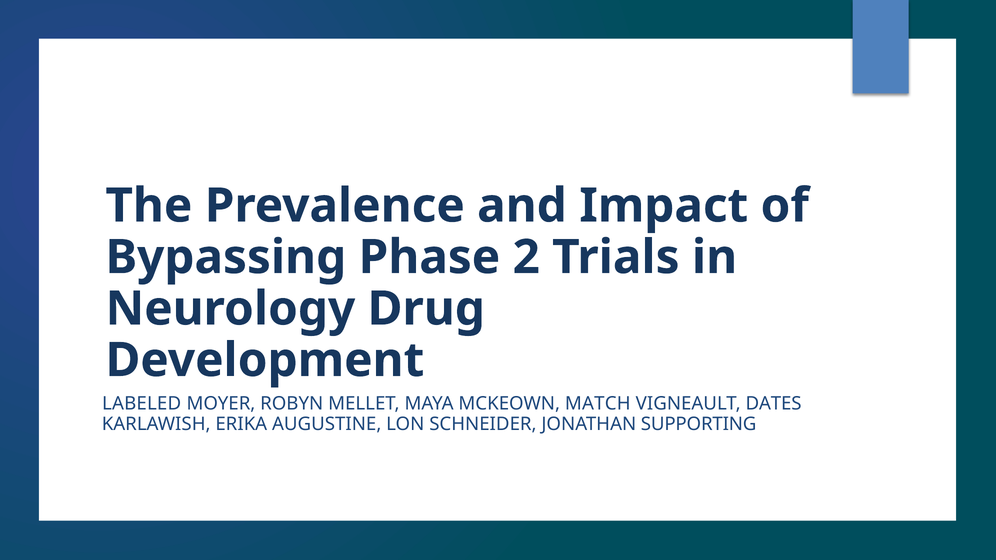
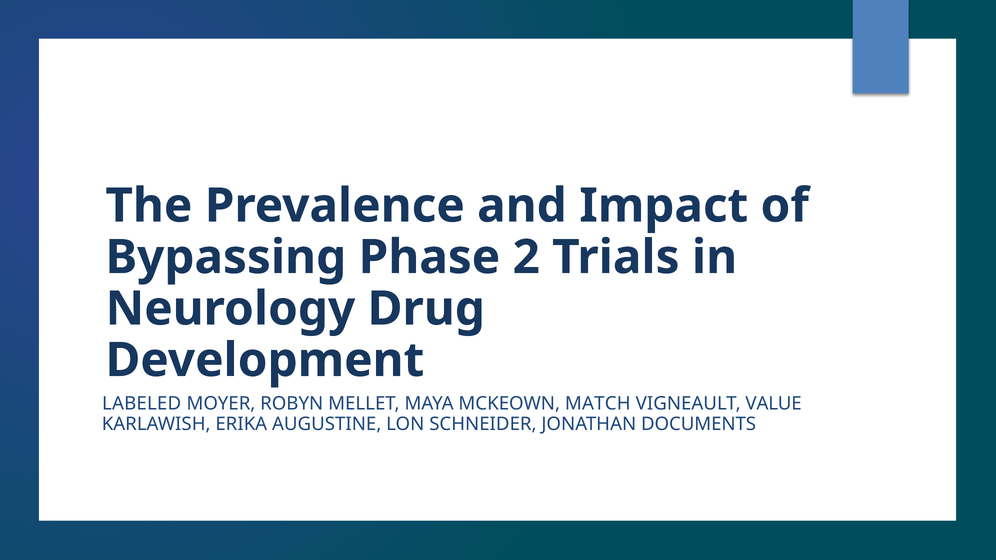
DATES: DATES -> VALUE (774, 404)
SUPPORTING: SUPPORTING -> DOCUMENTS (699, 424)
